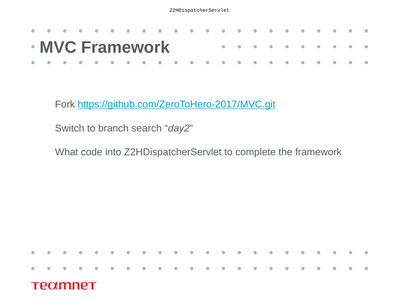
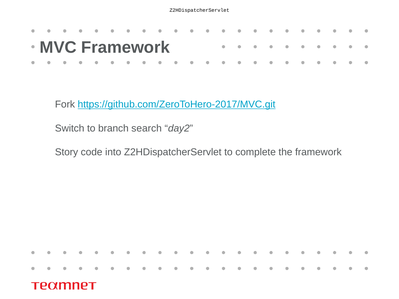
What: What -> Story (67, 152)
